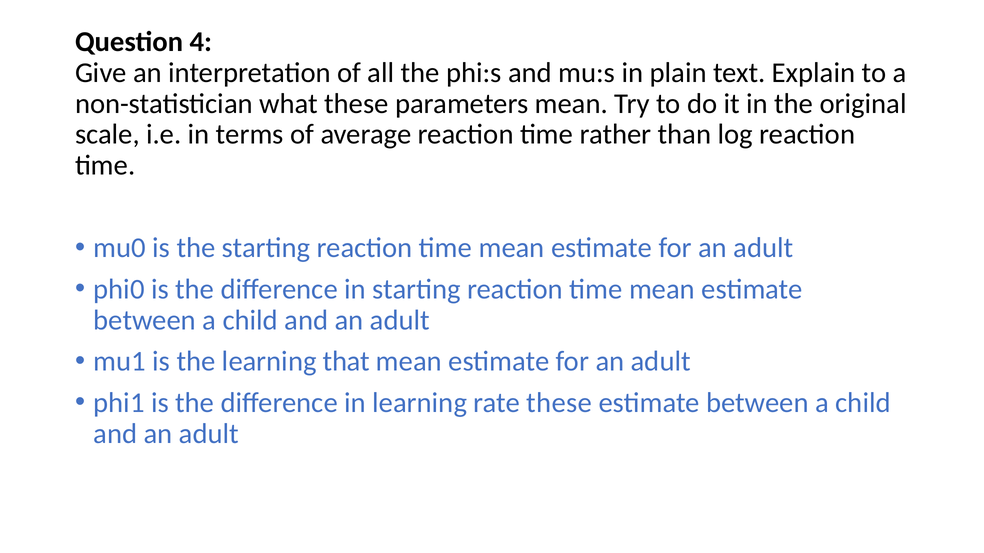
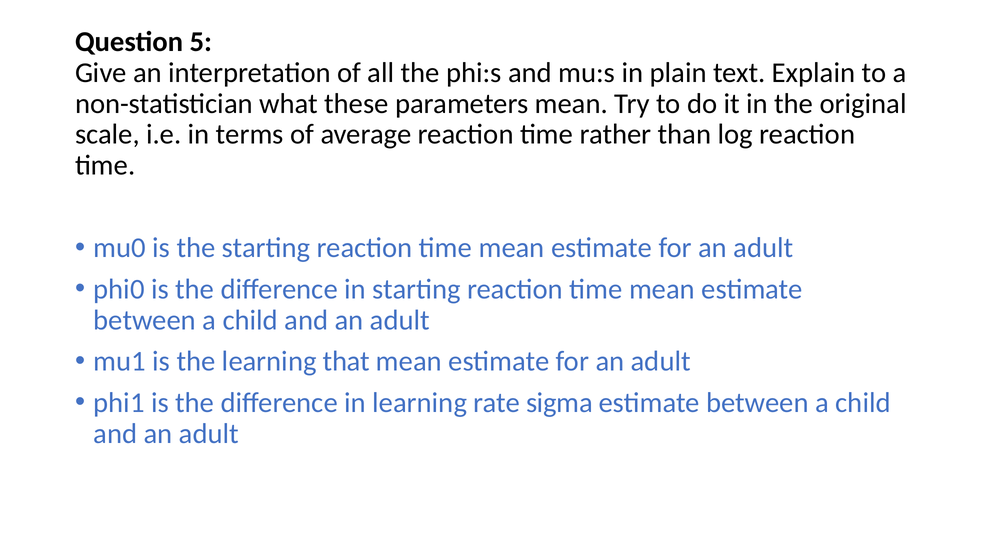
4: 4 -> 5 (201, 42)
rate these: these -> sigma (559, 403)
